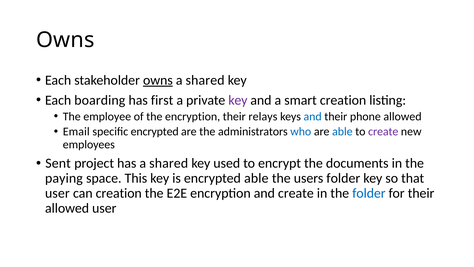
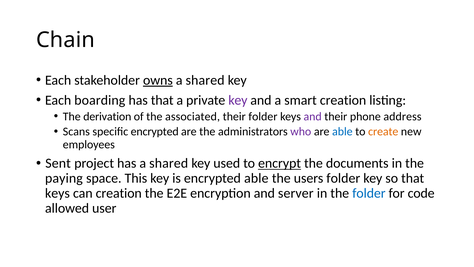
Owns: Owns -> Chain (65, 40)
has first: first -> that (162, 100)
employee: employee -> derivation (107, 116)
the encryption: encryption -> associated (193, 116)
their relays: relays -> folder (263, 116)
and colour: blue -> purple (313, 116)
phone allowed: allowed -> address (402, 116)
Email: Email -> Scans (76, 132)
who colour: blue -> purple (301, 132)
create colour: purple -> orange (383, 132)
encrypt underline: none -> present (280, 163)
user: user -> keys (57, 193)
and create: create -> server (296, 193)
for their: their -> code (421, 193)
